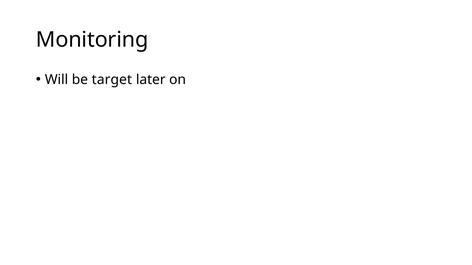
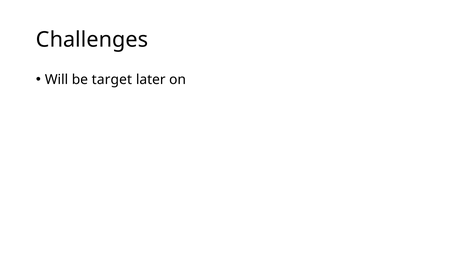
Monitoring: Monitoring -> Challenges (92, 40)
